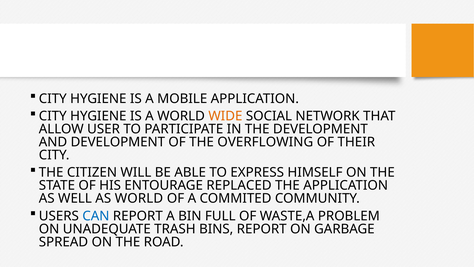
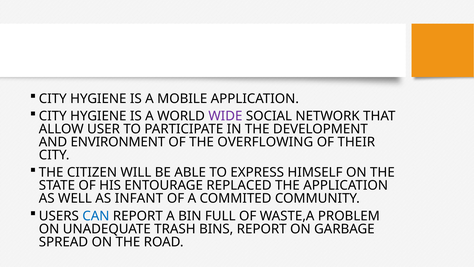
WIDE colour: orange -> purple (225, 116)
AND DEVELOPMENT: DEVELOPMENT -> ENVIRONMENT (118, 142)
AS WORLD: WORLD -> INFANT (139, 198)
